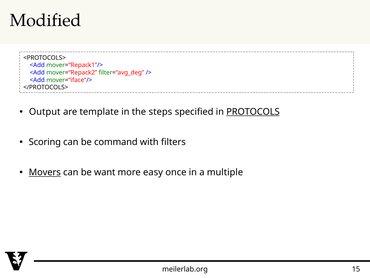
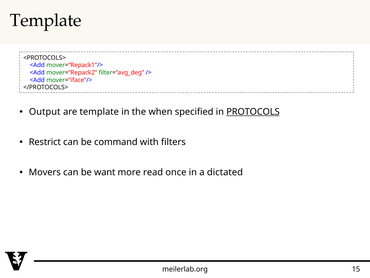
Modified: Modified -> Template (46, 20)
steps: steps -> when (160, 112)
Scoring: Scoring -> Restrict (45, 142)
Movers underline: present -> none (45, 172)
easy: easy -> read (153, 172)
multiple: multiple -> dictated (225, 172)
